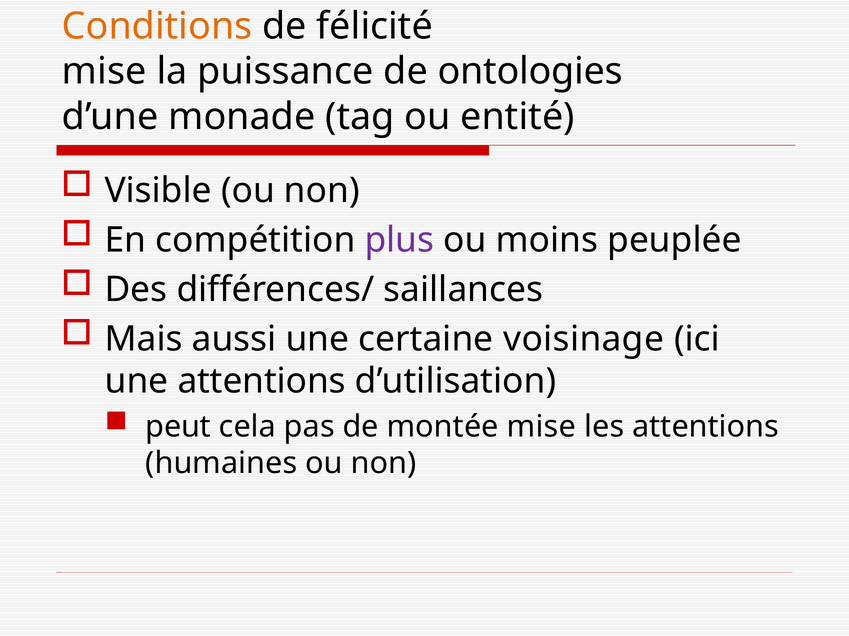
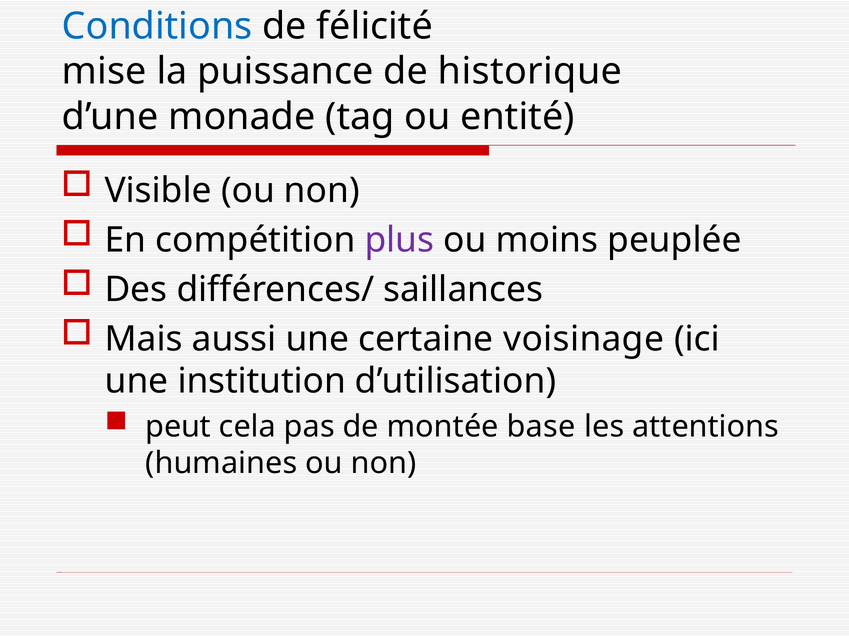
Conditions colour: orange -> blue (157, 26)
ontologies: ontologies -> historique (530, 72)
une attentions: attentions -> institution (262, 382)
montée mise: mise -> base (541, 427)
